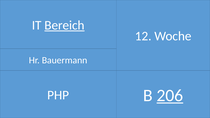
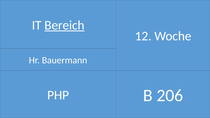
206 underline: present -> none (170, 96)
